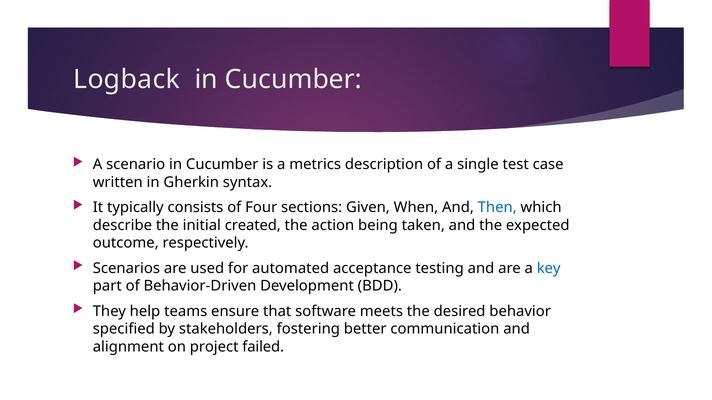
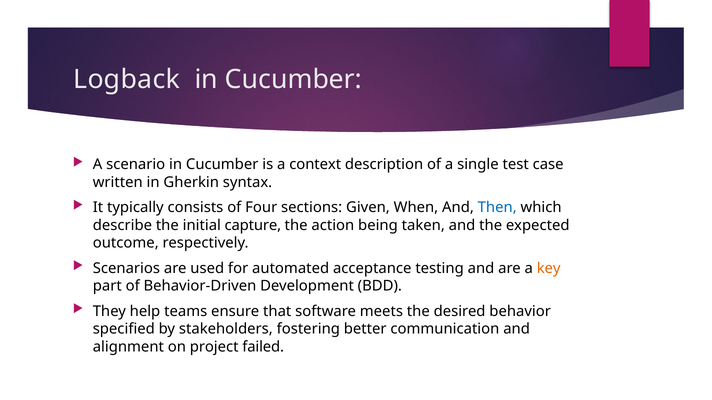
metrics: metrics -> context (315, 165)
created: created -> capture (253, 225)
key colour: blue -> orange (549, 269)
